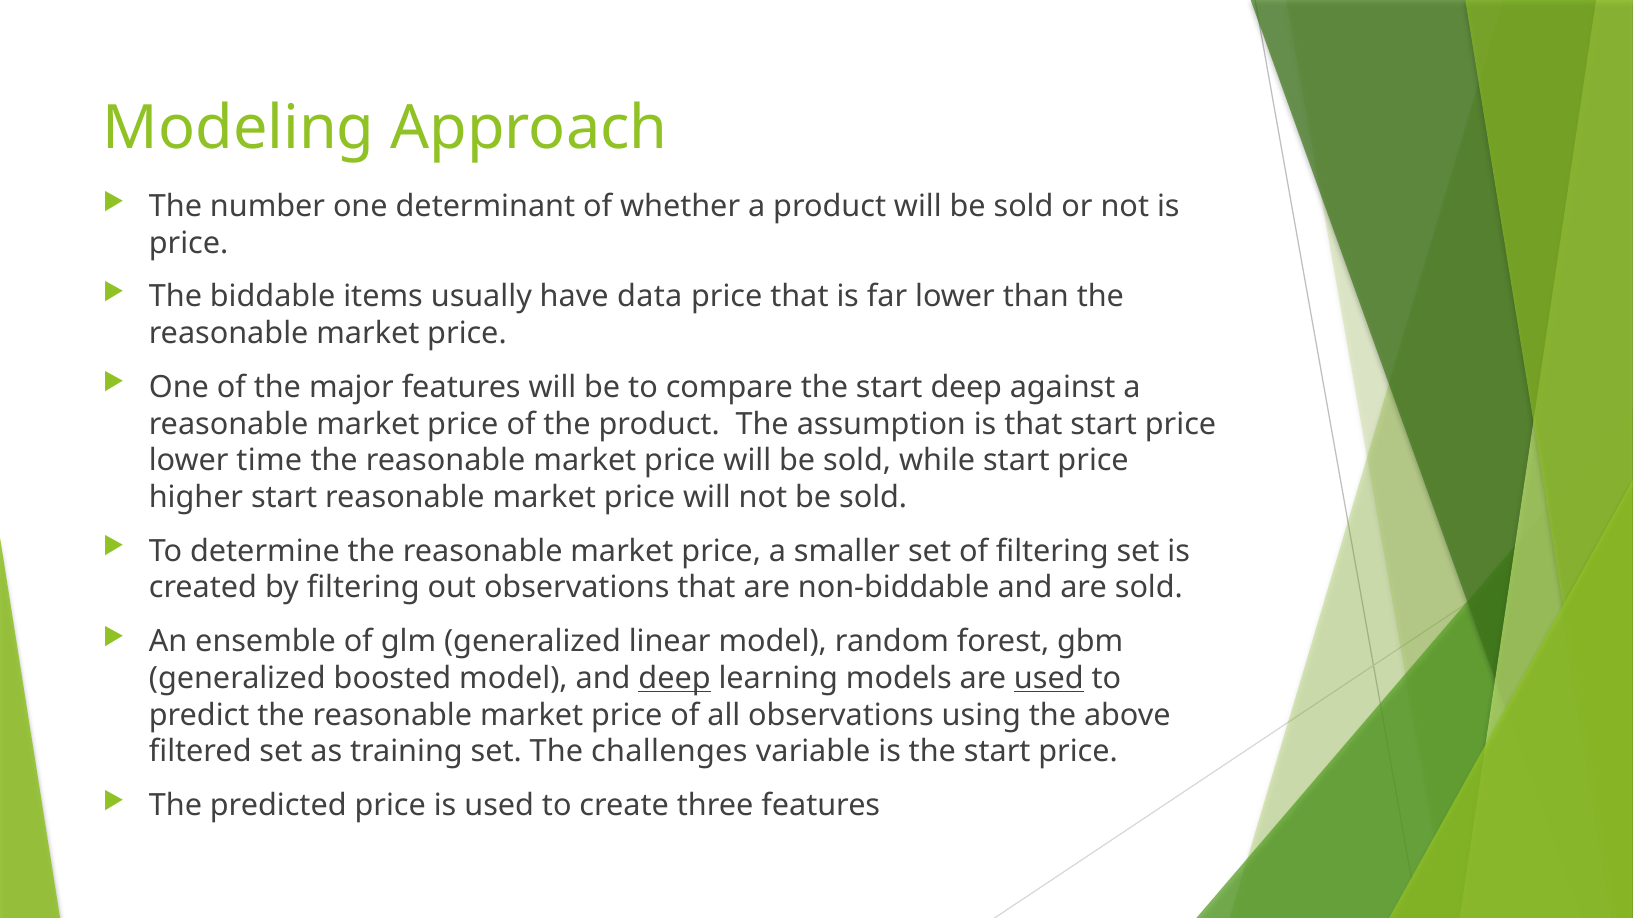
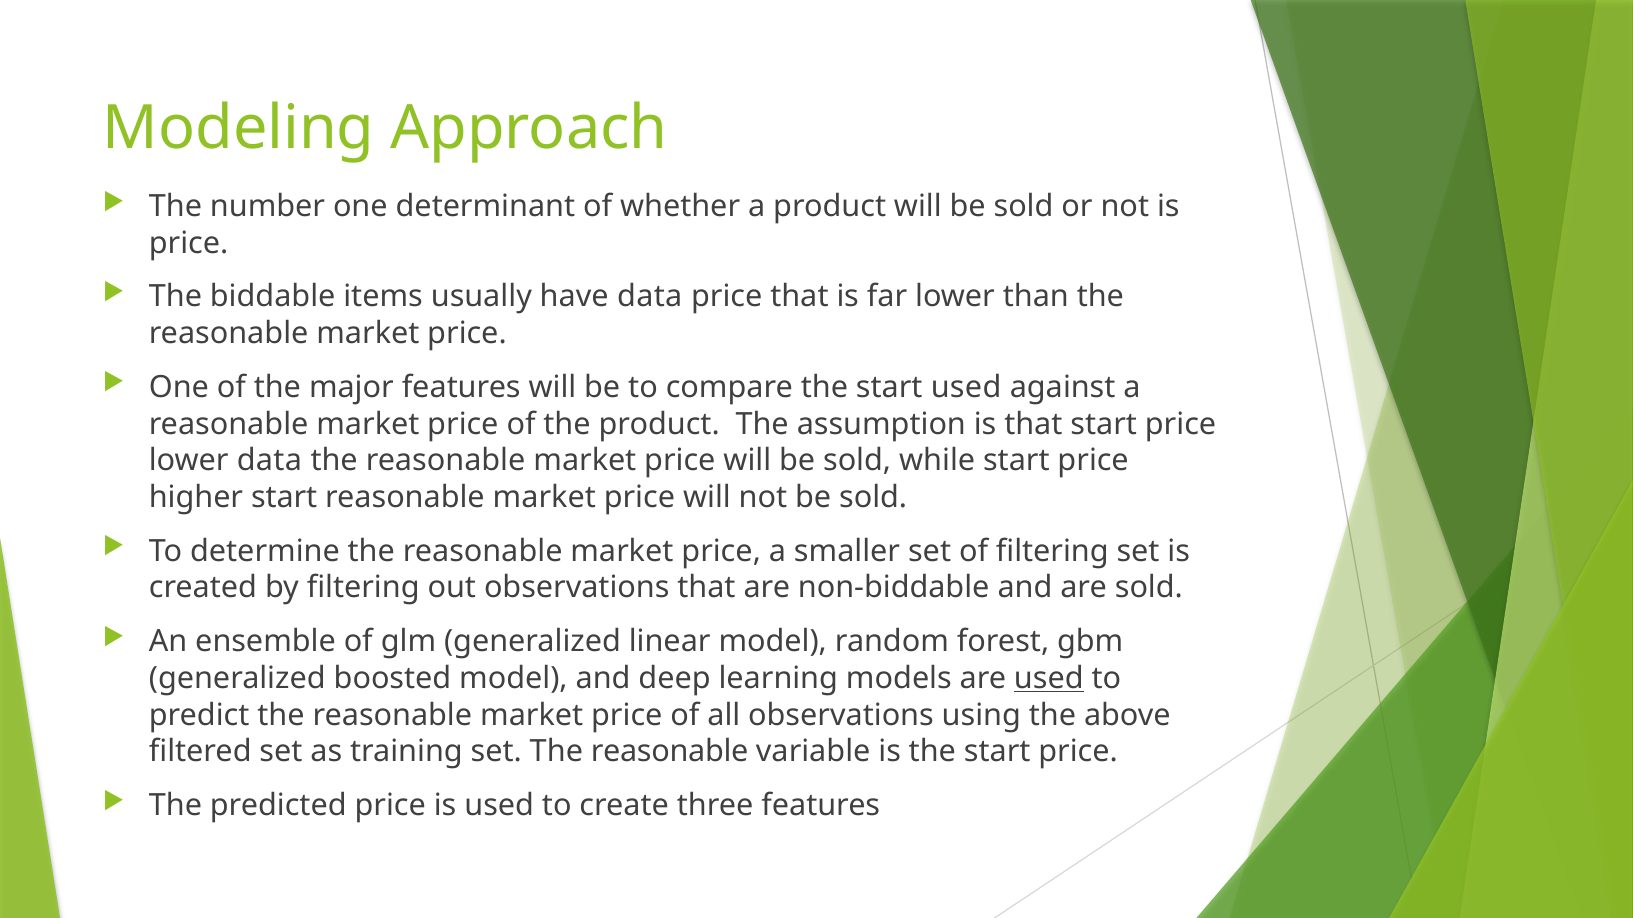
start deep: deep -> used (966, 388)
lower time: time -> data (269, 461)
deep underline: present -> none (675, 679)
set The challenges: challenges -> reasonable (670, 752)
